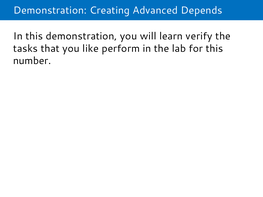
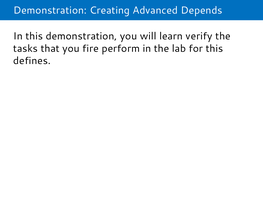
like: like -> fire (91, 48)
number: number -> defines (32, 61)
